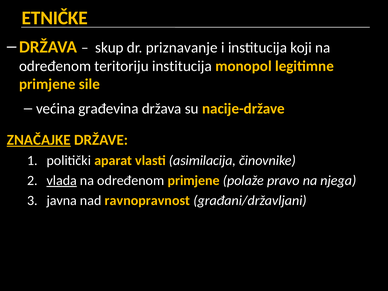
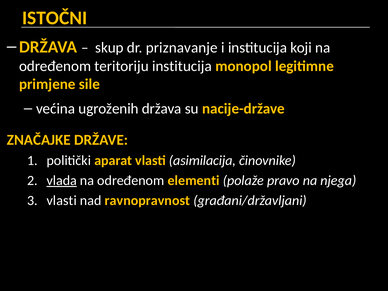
ETNIČKE: ETNIČKE -> ISTOČNI (55, 18)
građevina: građevina -> ugroženih (108, 109)
ZNAČAJKE underline: present -> none (39, 140)
određenom primjene: primjene -> elementi (194, 180)
javna: javna -> vlasti (62, 201)
